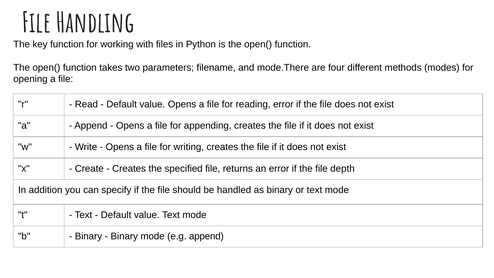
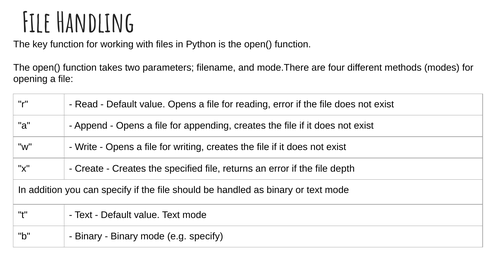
e.g append: append -> specify (206, 236)
